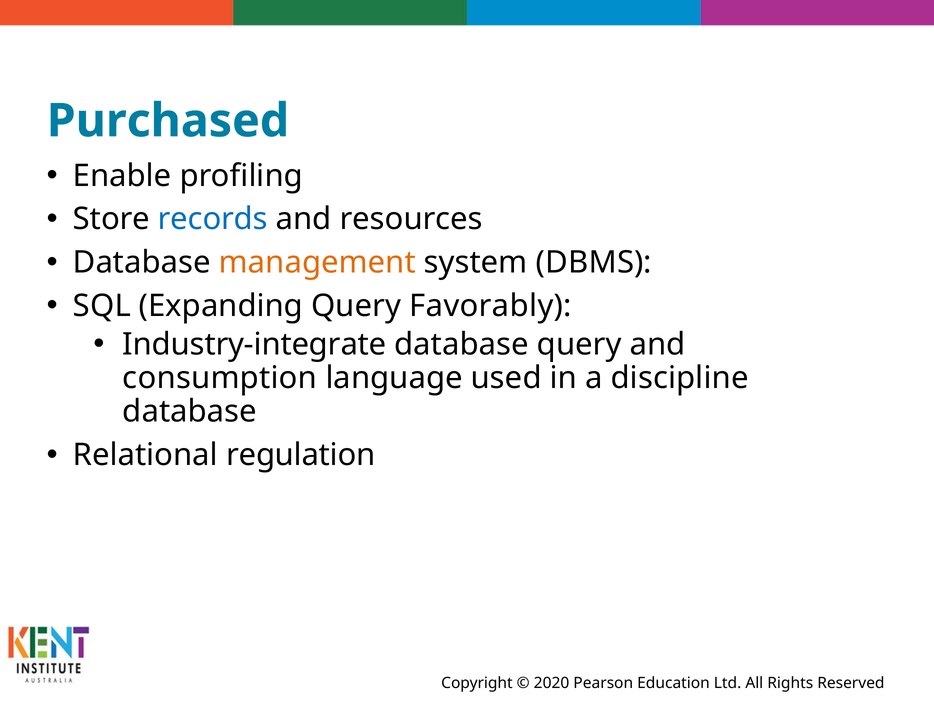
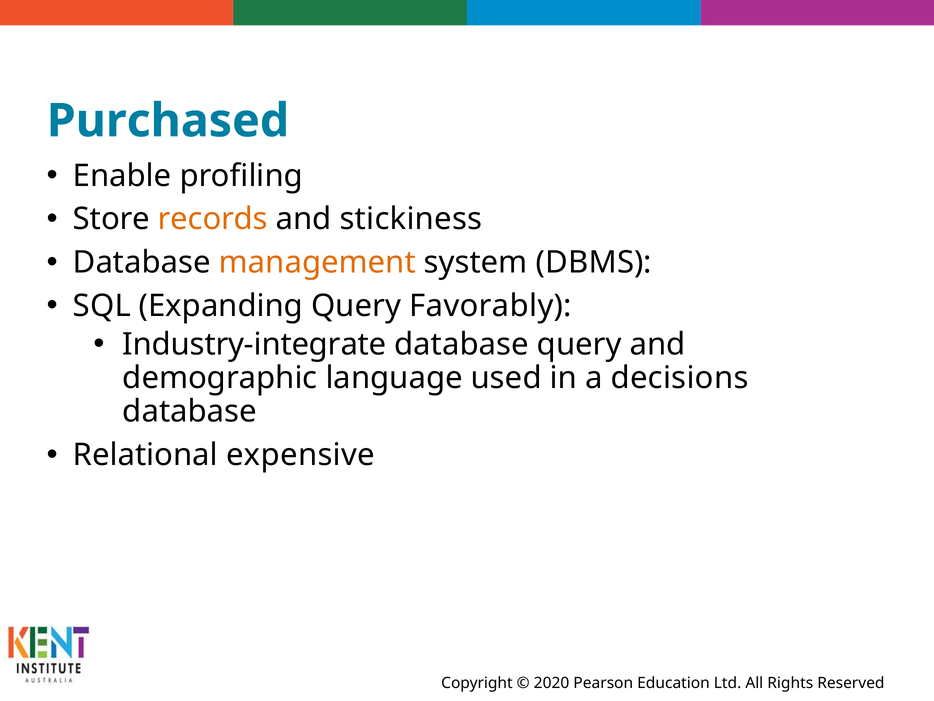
records colour: blue -> orange (213, 219)
resources: resources -> stickiness (411, 219)
consumption: consumption -> demographic (220, 378)
discipline: discipline -> decisions (680, 378)
regulation: regulation -> expensive (301, 455)
